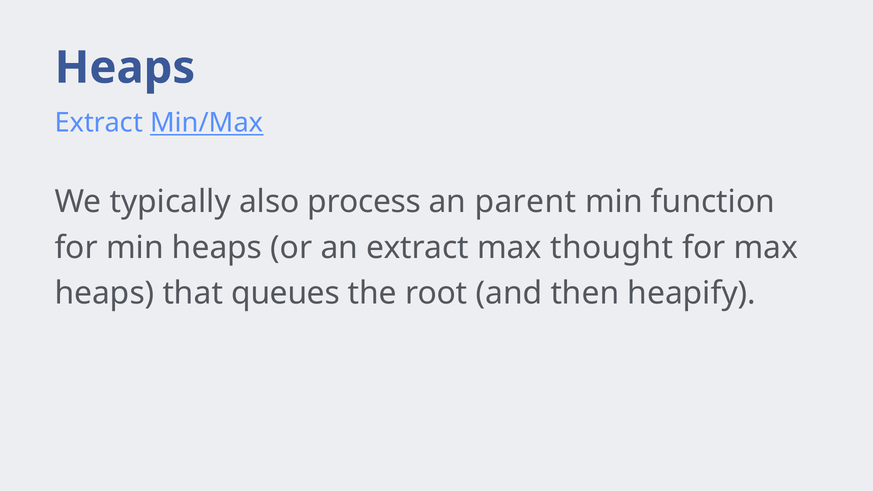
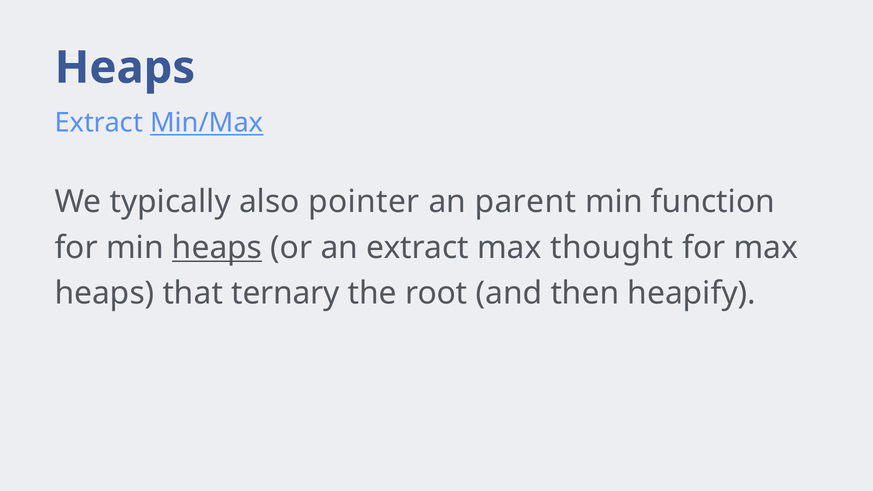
process: process -> pointer (364, 202)
heaps underline: none -> present (217, 248)
queues: queues -> ternary (285, 293)
